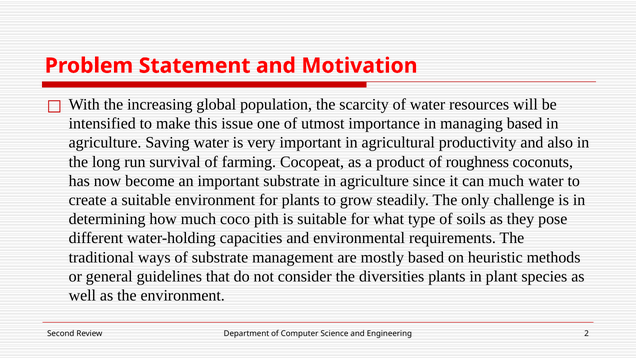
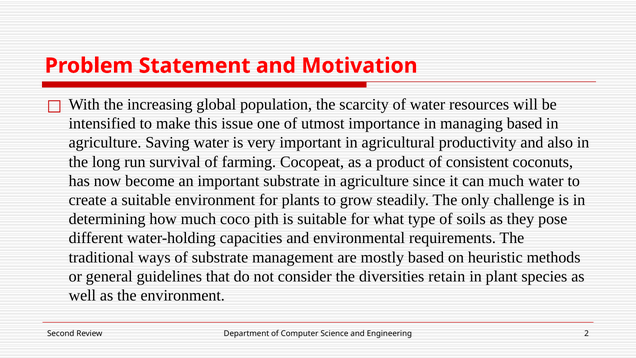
roughness: roughness -> consistent (477, 162)
diversities plants: plants -> retain (447, 276)
